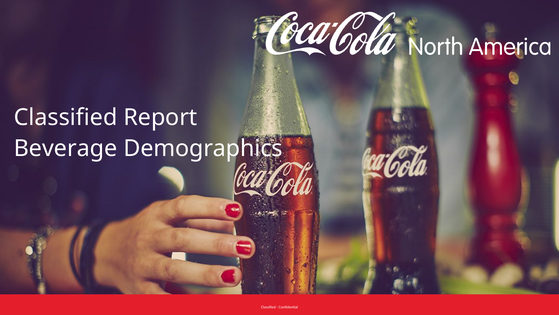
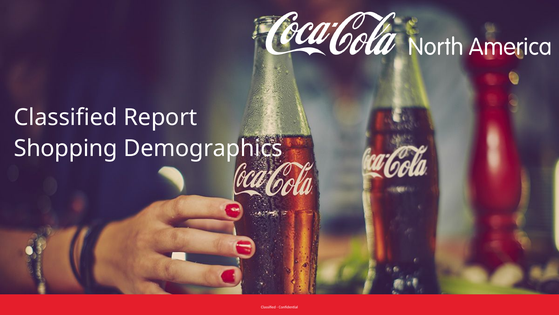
Beverage: Beverage -> Shopping (66, 148)
